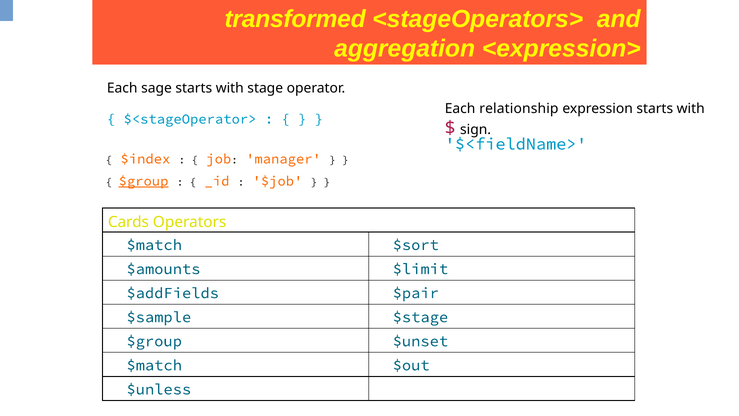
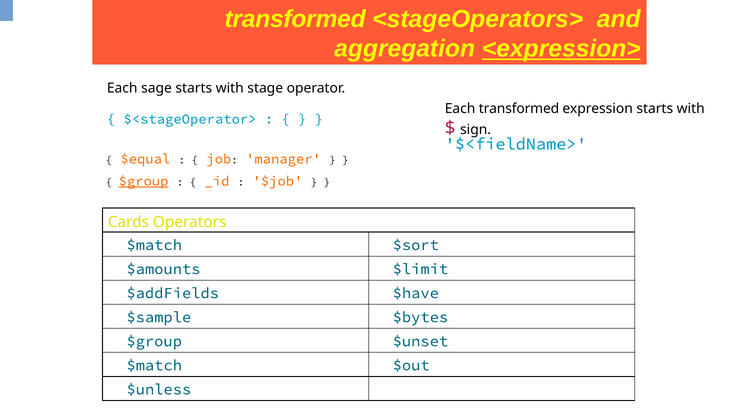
<expression> underline: none -> present (561, 49)
Each relationship: relationship -> transformed (519, 109)
$index: $index -> $equal (145, 159)
$pair: $pair -> $have (416, 293)
$stage: $stage -> $bytes (420, 317)
